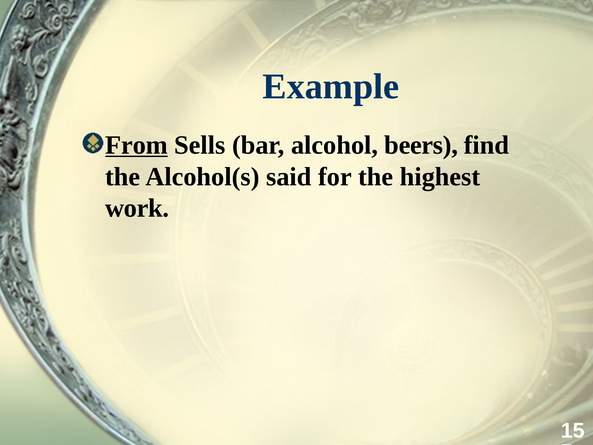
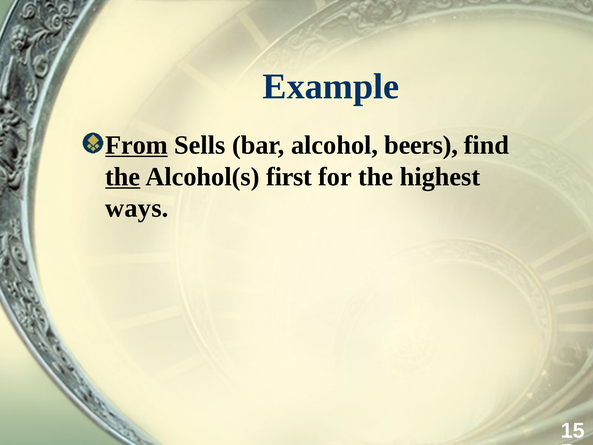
the underline: none -> present (123, 177)
said: said -> first (289, 177)
work: work -> ways (137, 208)
